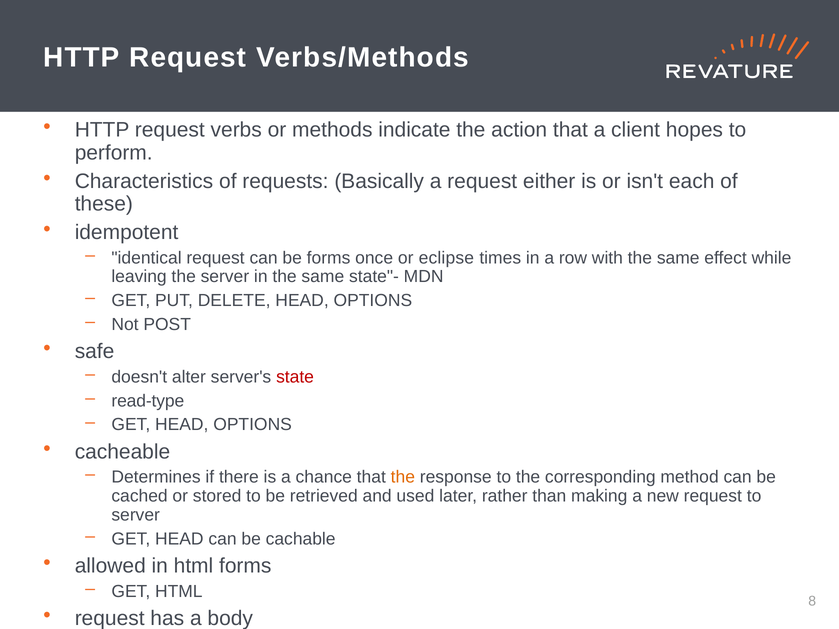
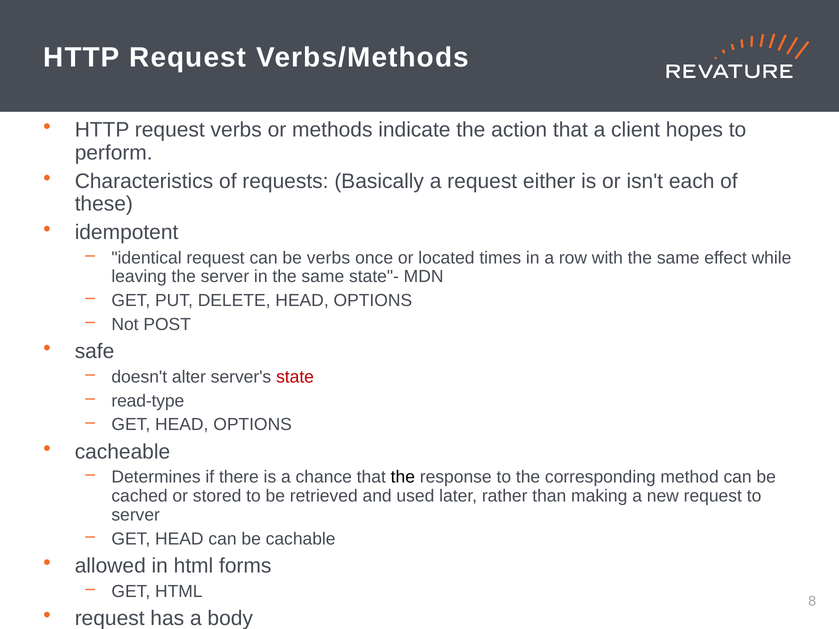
be forms: forms -> verbs (328, 258)
eclipse: eclipse -> located (446, 258)
the colour: orange -> black (403, 477)
